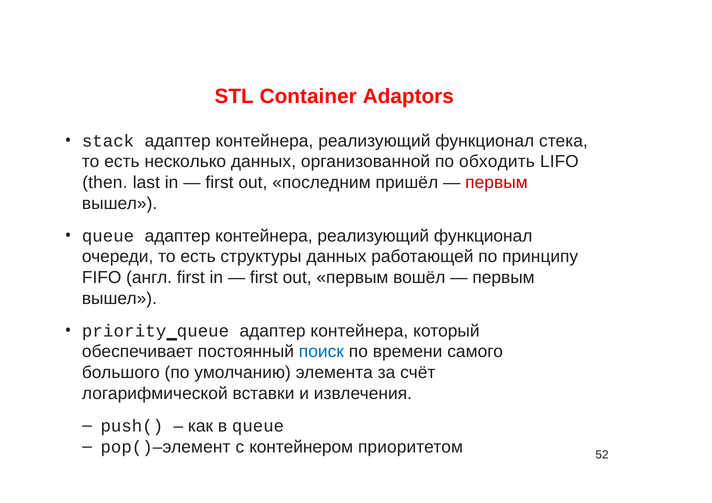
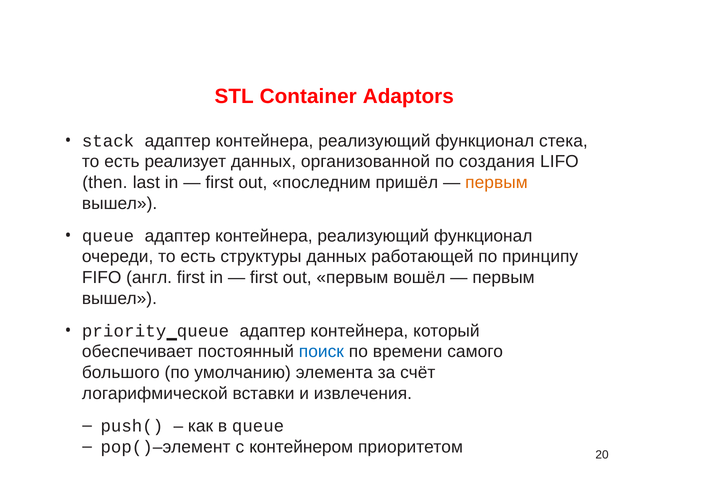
несколько: несколько -> реализует (185, 162)
обходить: обходить -> создания (497, 162)
первым colour: red -> orange (496, 183)
52: 52 -> 20 (602, 455)
